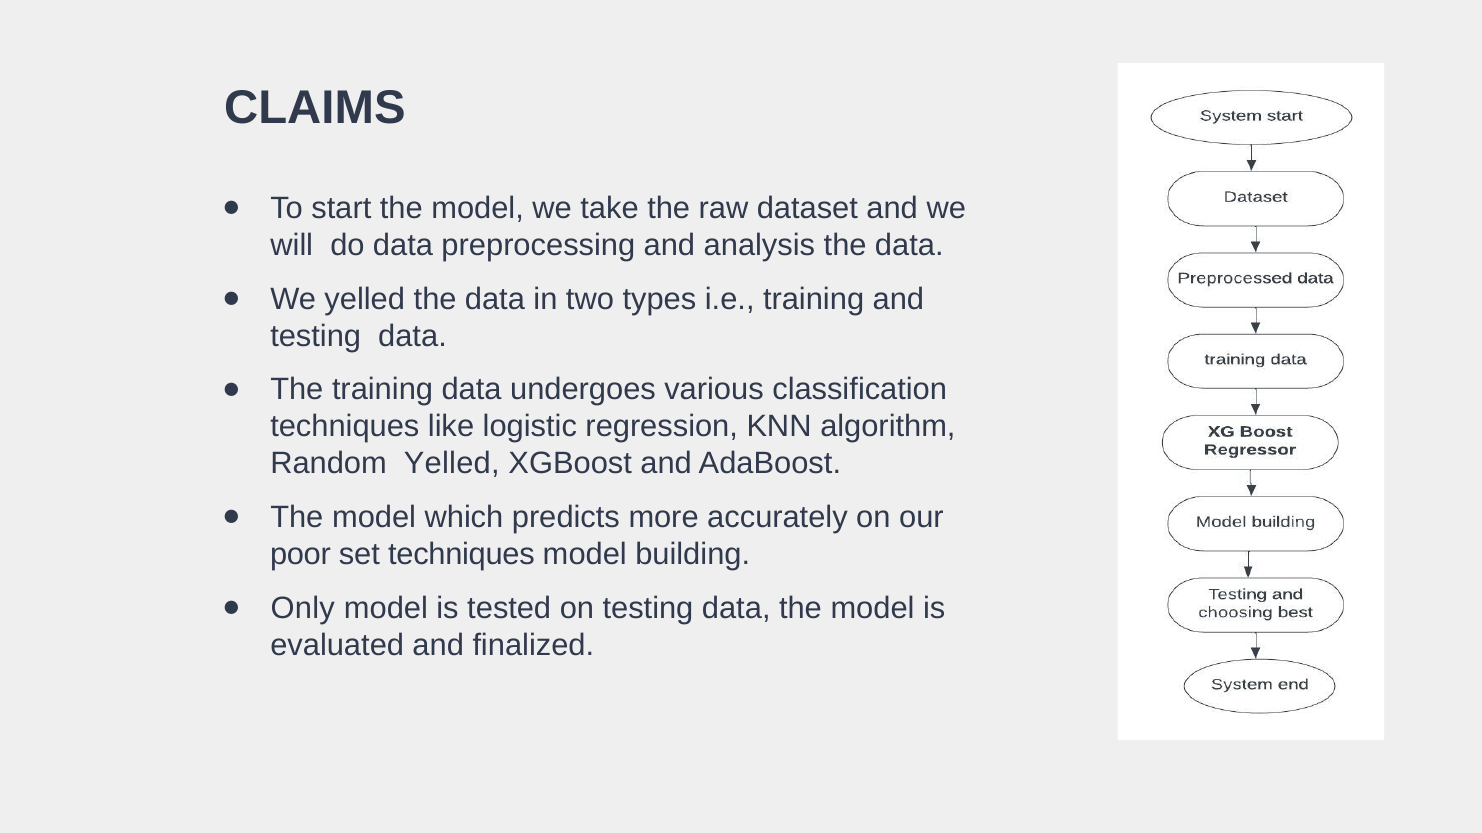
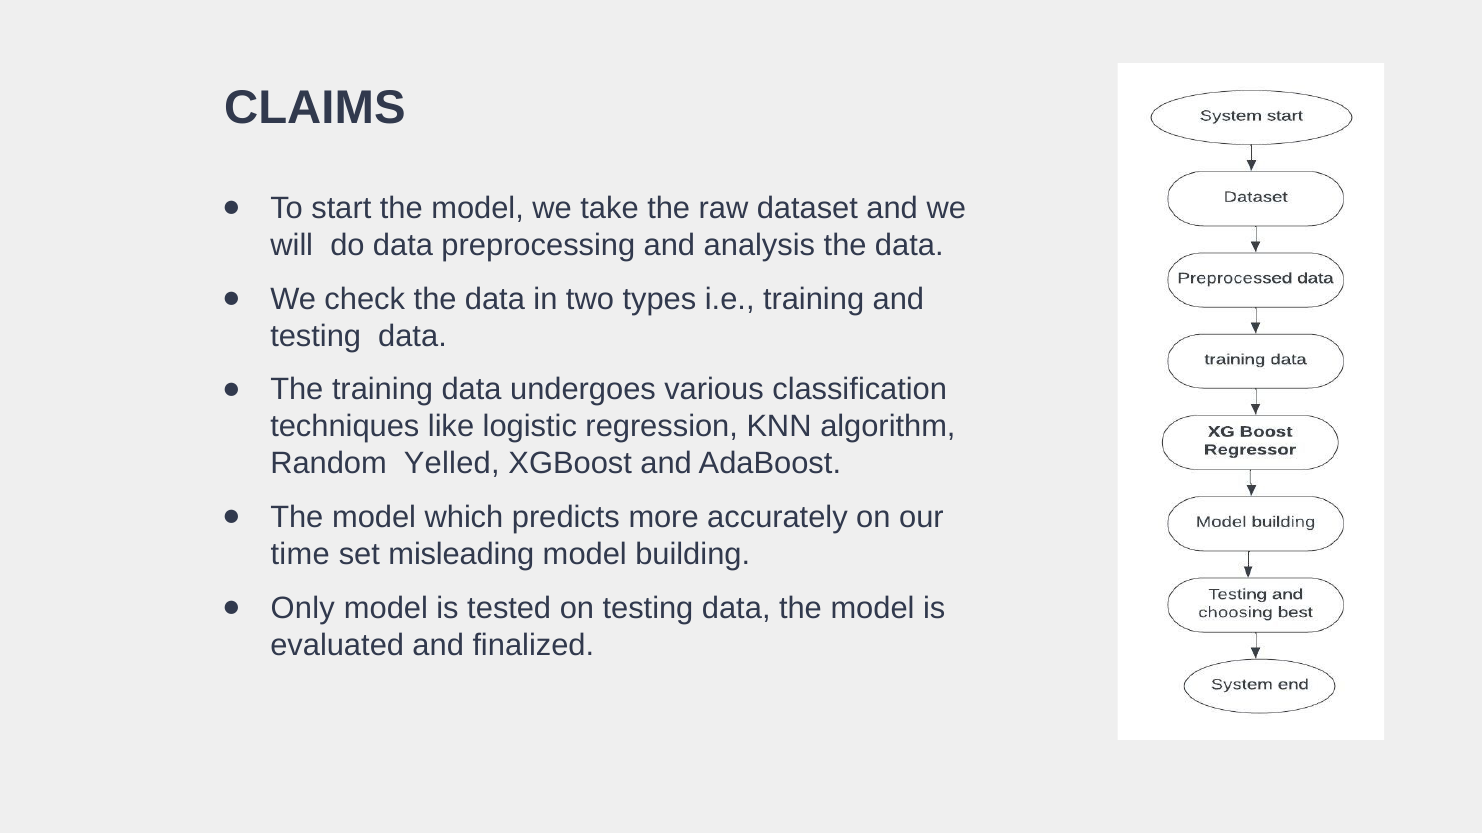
We yelled: yelled -> check (365, 299)
poor: poor -> time (300, 555)
set techniques: techniques -> misleading (461, 555)
